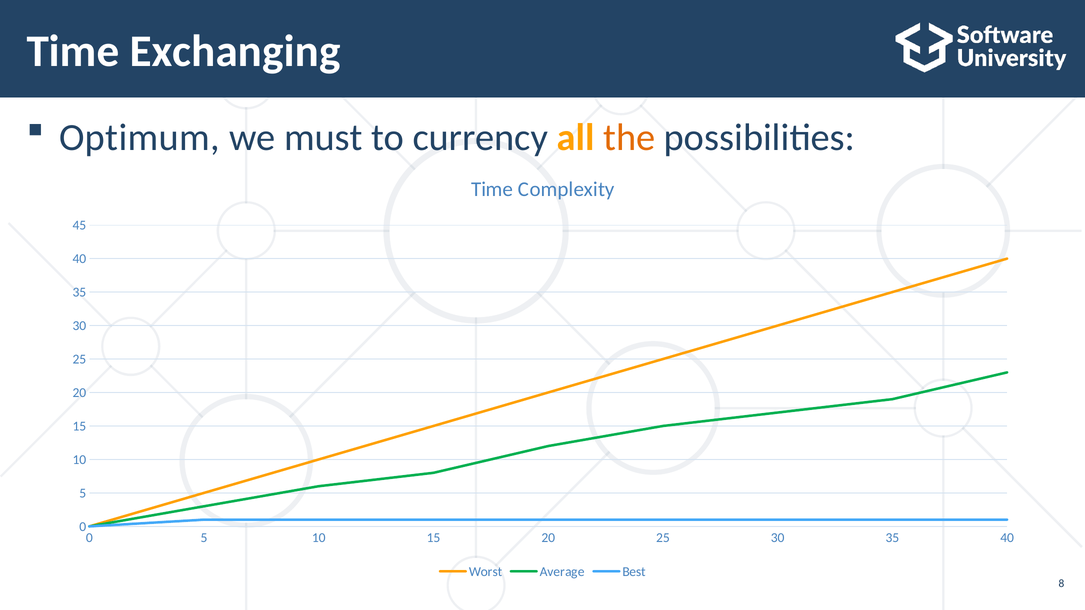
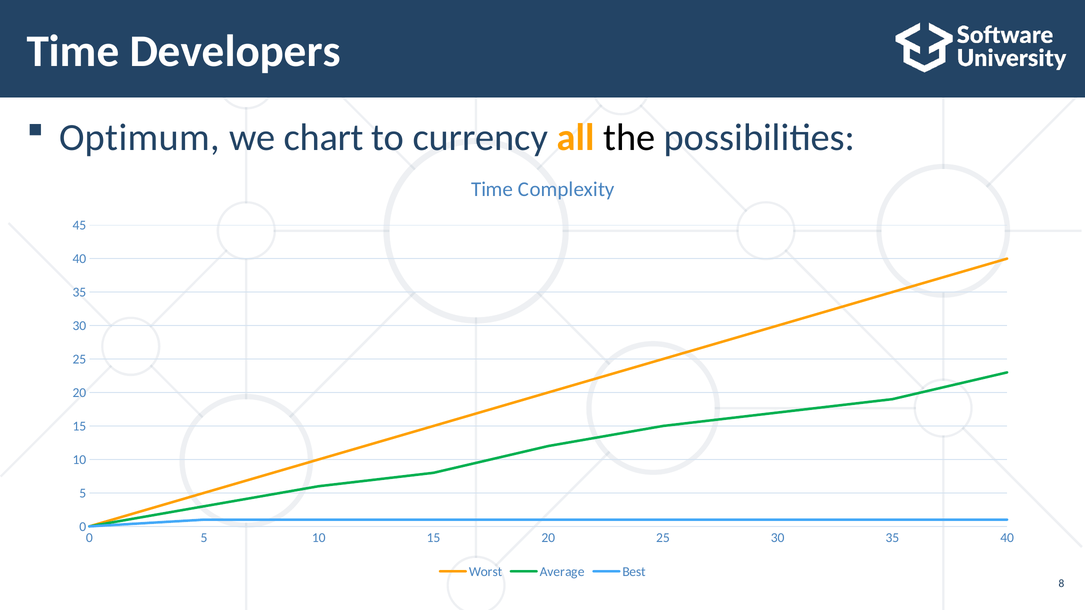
Exchanging: Exchanging -> Developers (235, 51)
must: must -> chart (324, 138)
the colour: orange -> black (629, 138)
